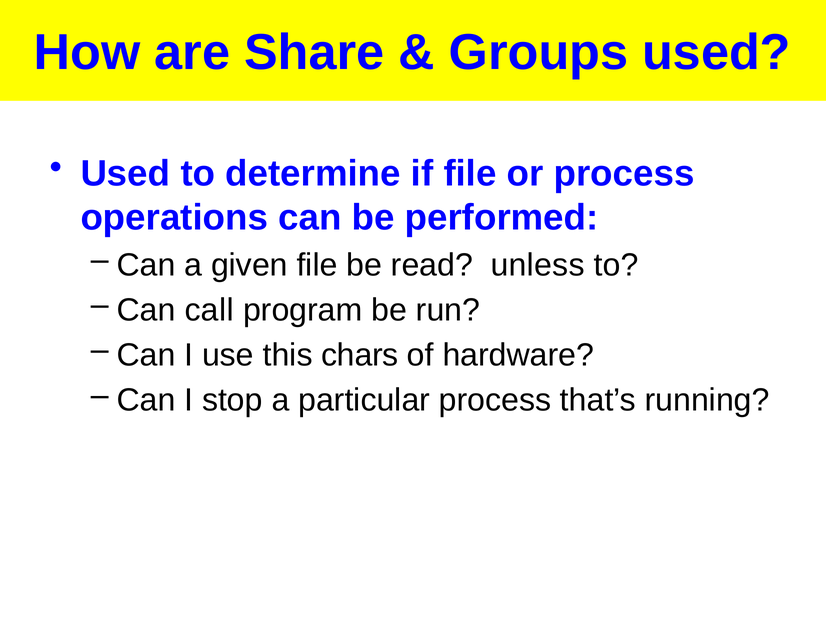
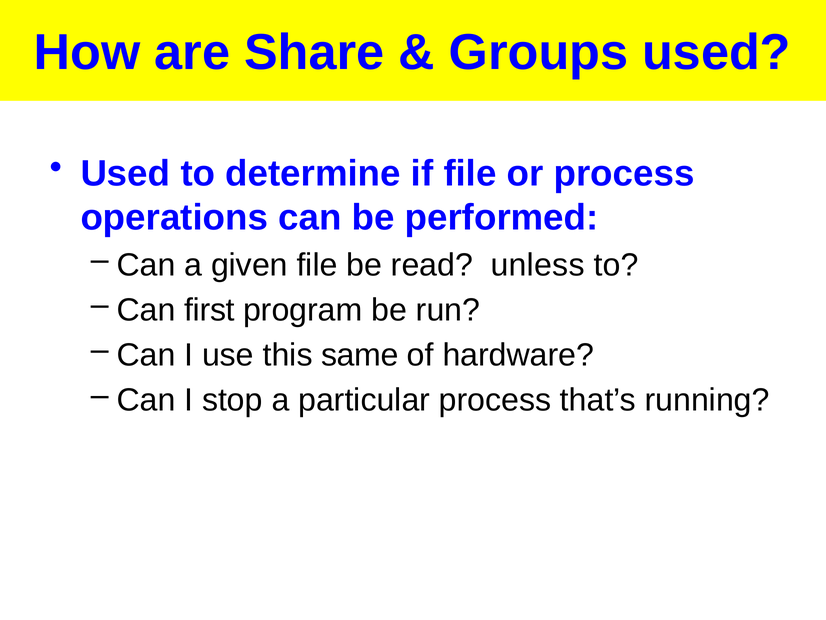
call: call -> first (209, 310)
chars: chars -> same (360, 355)
